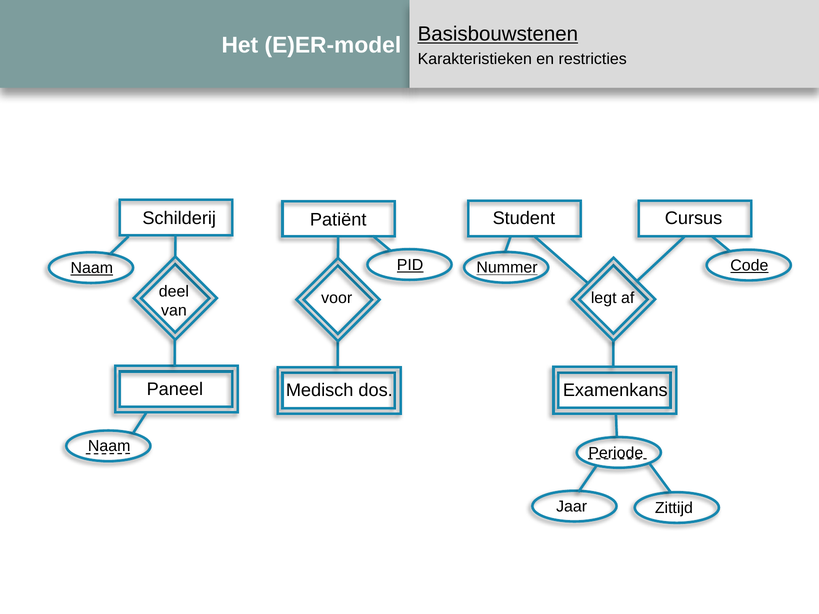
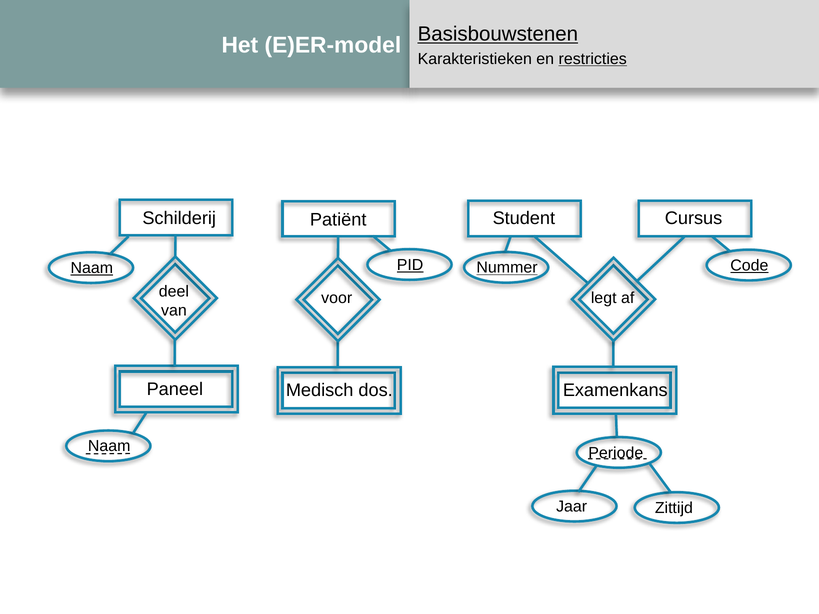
restricties underline: none -> present (593, 59)
